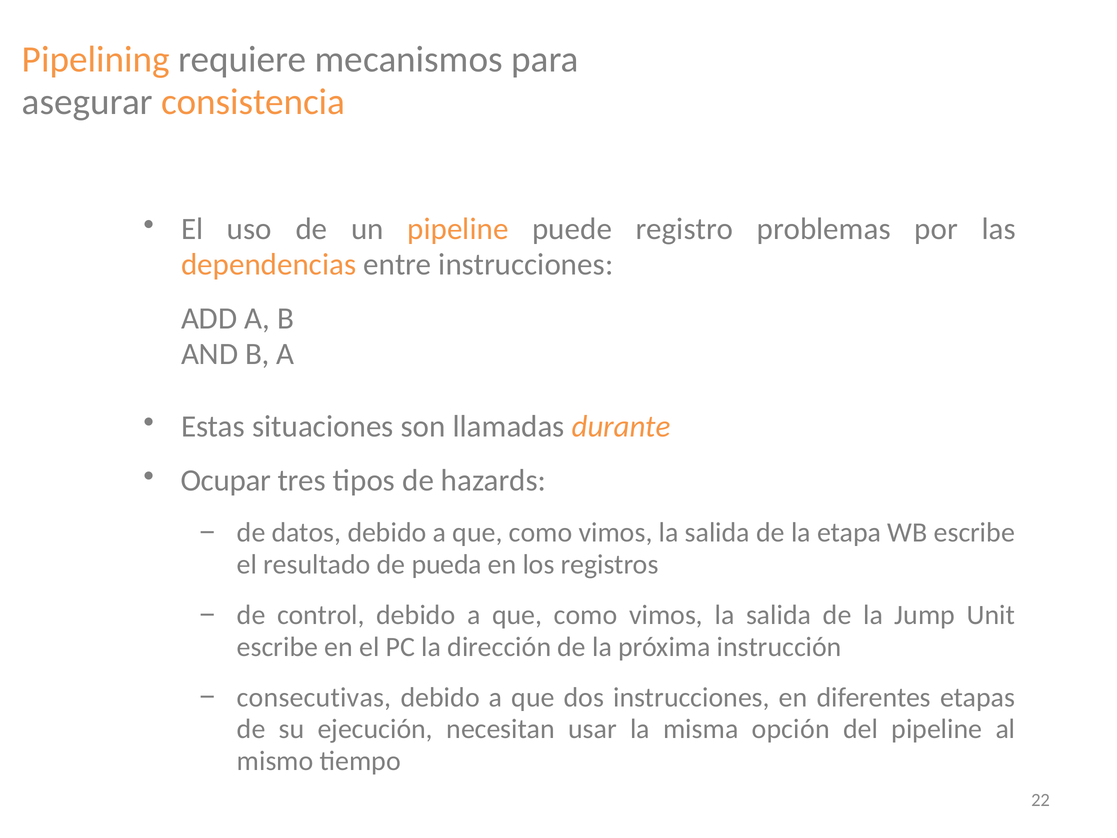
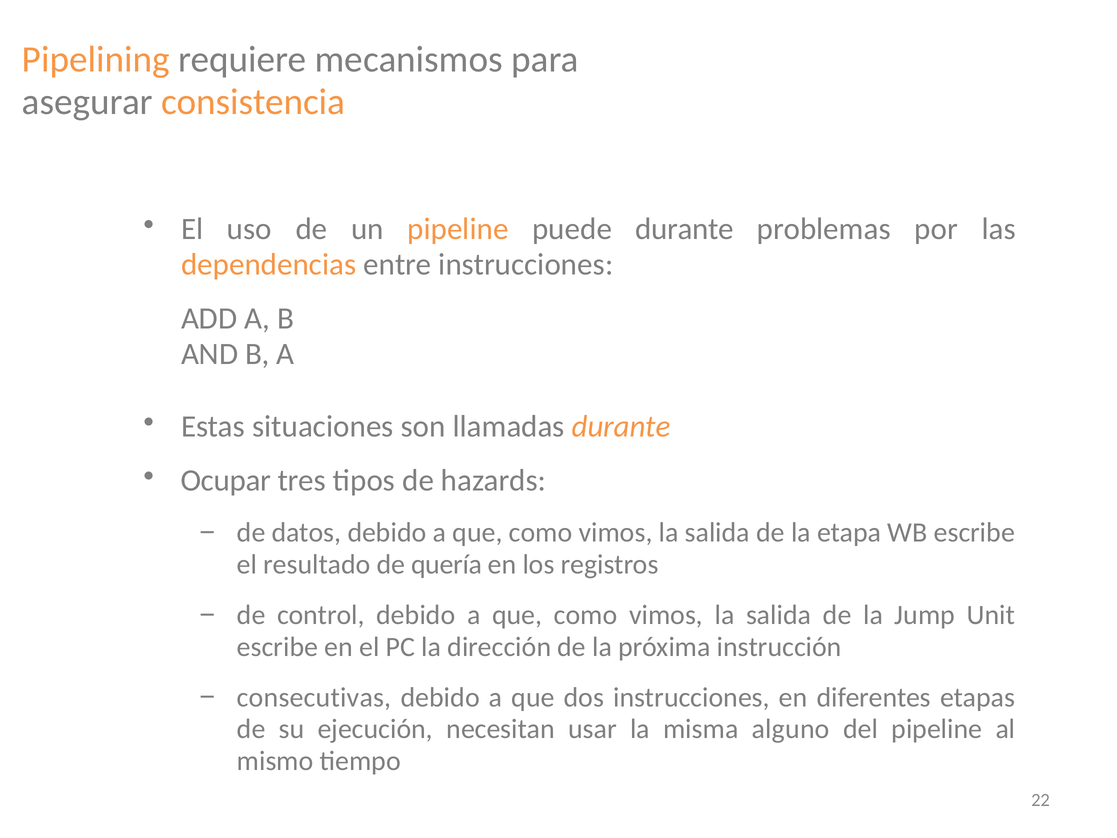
puede registro: registro -> durante (685, 229)
pueda: pueda -> quería (447, 564)
opción: opción -> alguno (791, 729)
